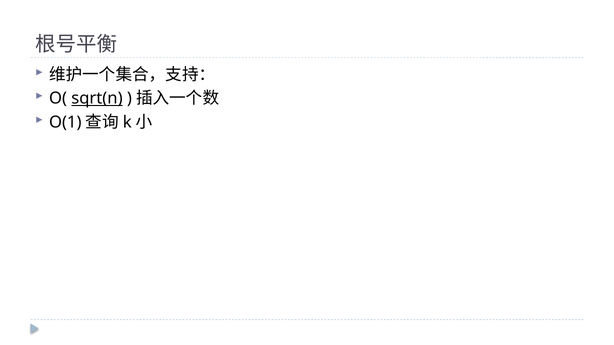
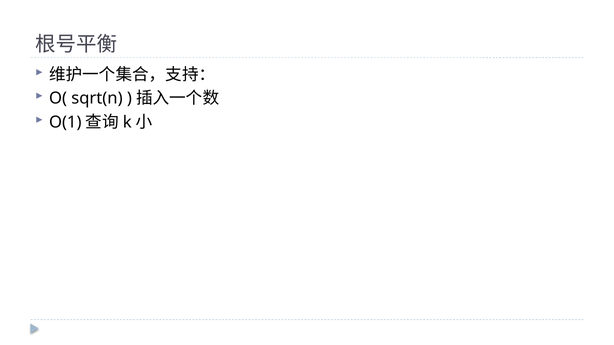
sqrt(n underline: present -> none (97, 99)
